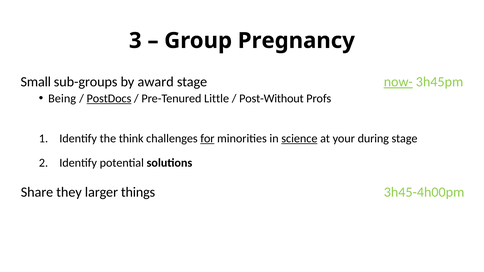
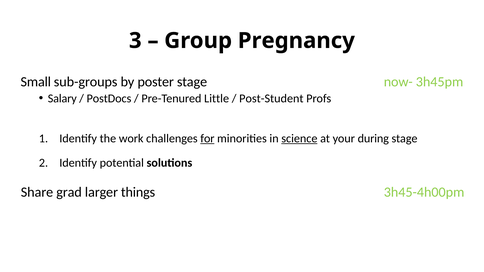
award: award -> poster (156, 82)
now- underline: present -> none (398, 82)
Being: Being -> Salary (62, 99)
PostDocs underline: present -> none (109, 99)
Post-Without: Post-Without -> Post-Student (271, 99)
think: think -> work (131, 139)
they: they -> grad (69, 192)
